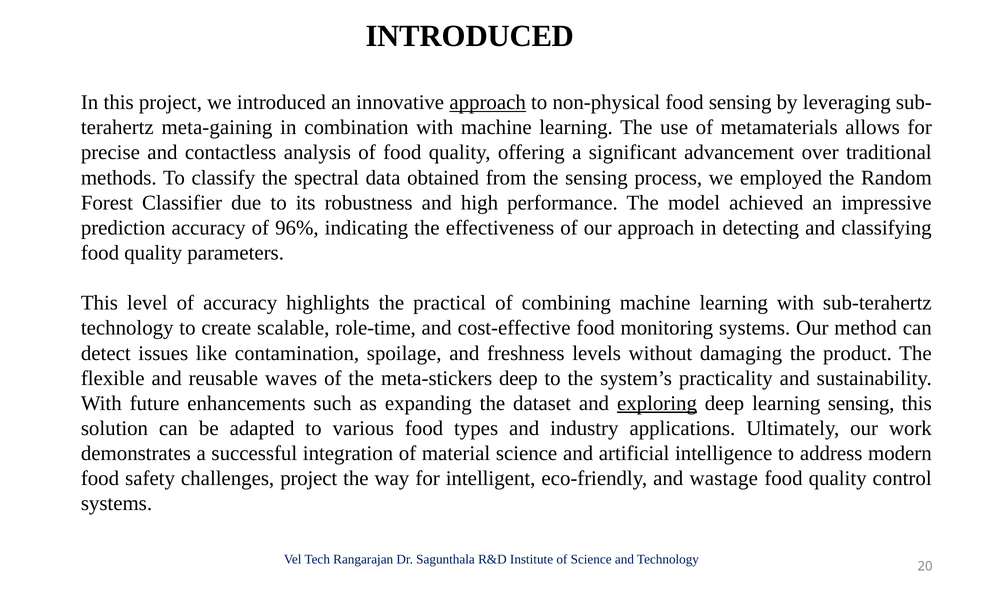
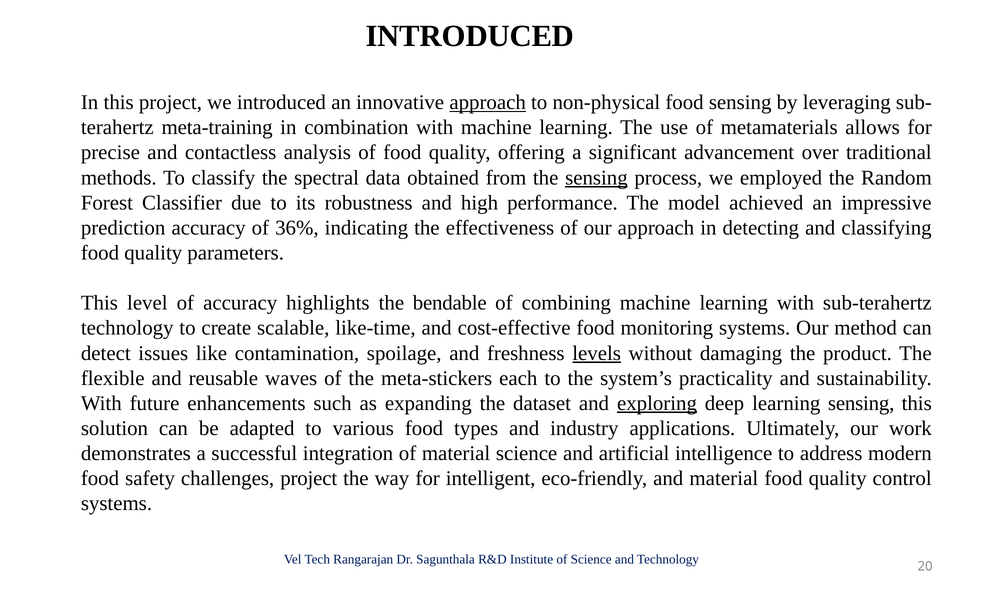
meta-gaining: meta-gaining -> meta-training (217, 128)
sensing underline: none -> present (596, 178)
96%: 96% -> 36% (297, 228)
practical: practical -> bendable (450, 303)
role-time: role-time -> like-time (376, 328)
levels underline: none -> present (597, 353)
meta-stickers deep: deep -> each (518, 378)
and wastage: wastage -> material (724, 479)
